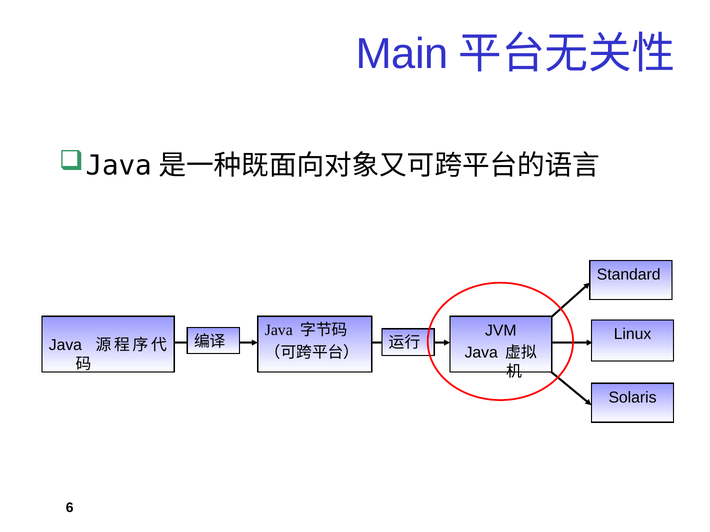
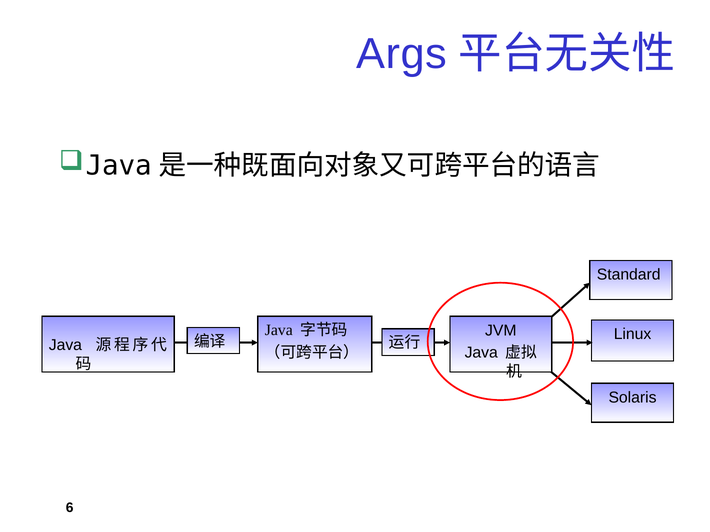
Main: Main -> Args (402, 54)
